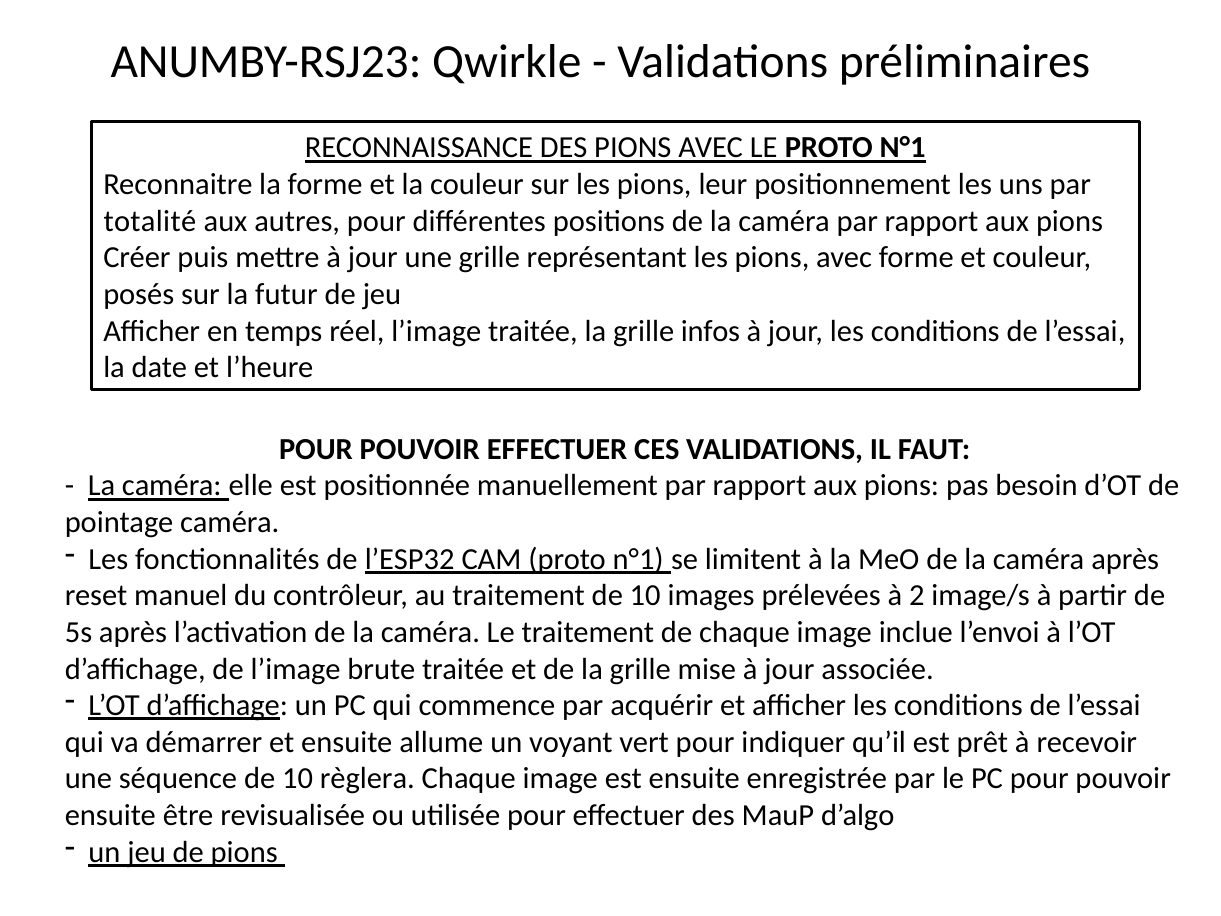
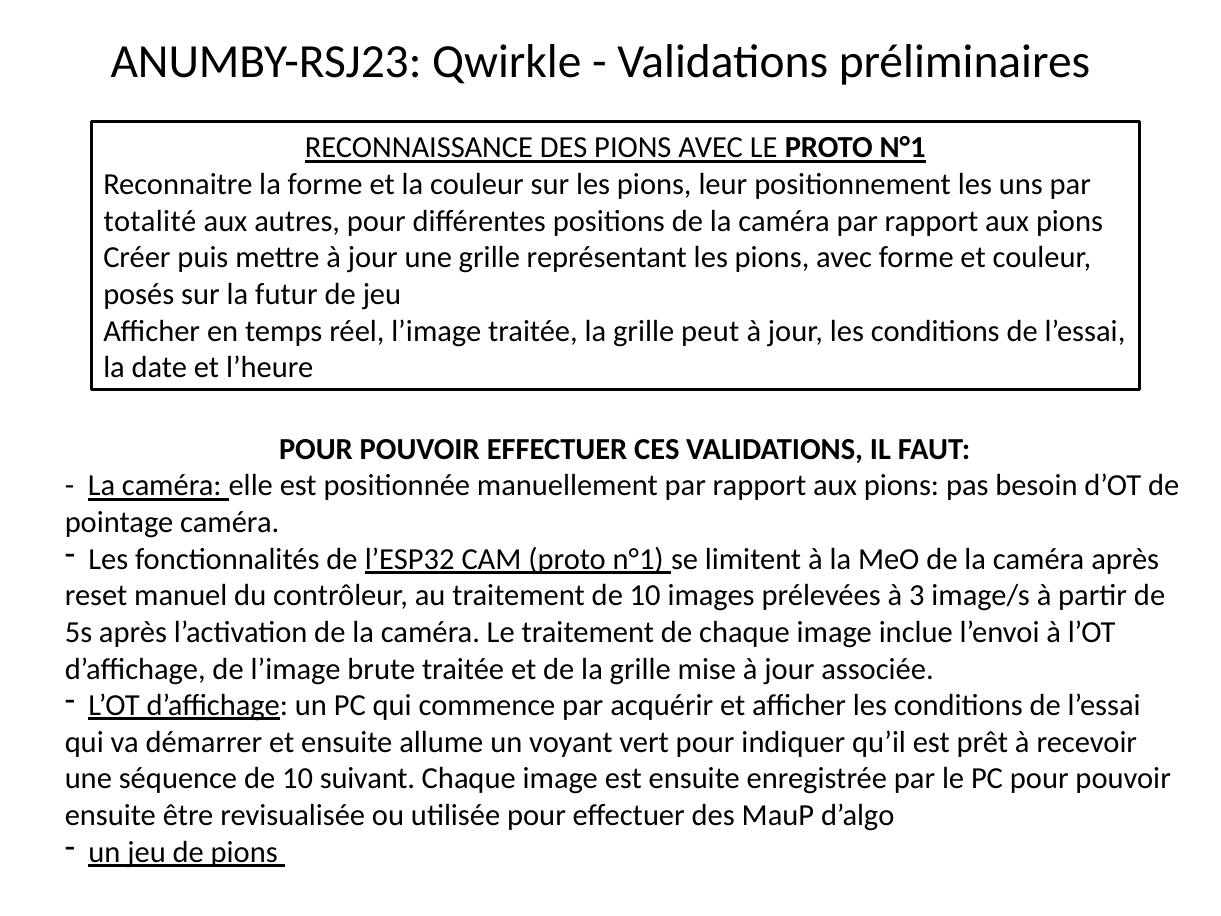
infos: infos -> peut (710, 331)
2: 2 -> 3 (917, 596)
règlera: règlera -> suivant (367, 779)
